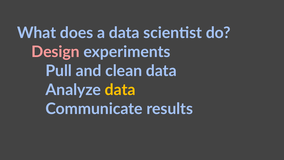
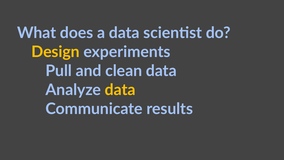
Design colour: pink -> yellow (55, 52)
